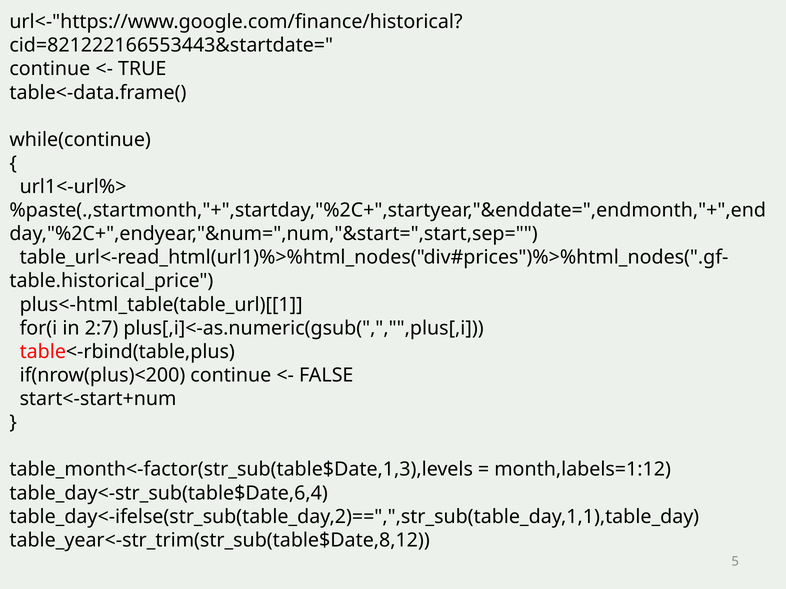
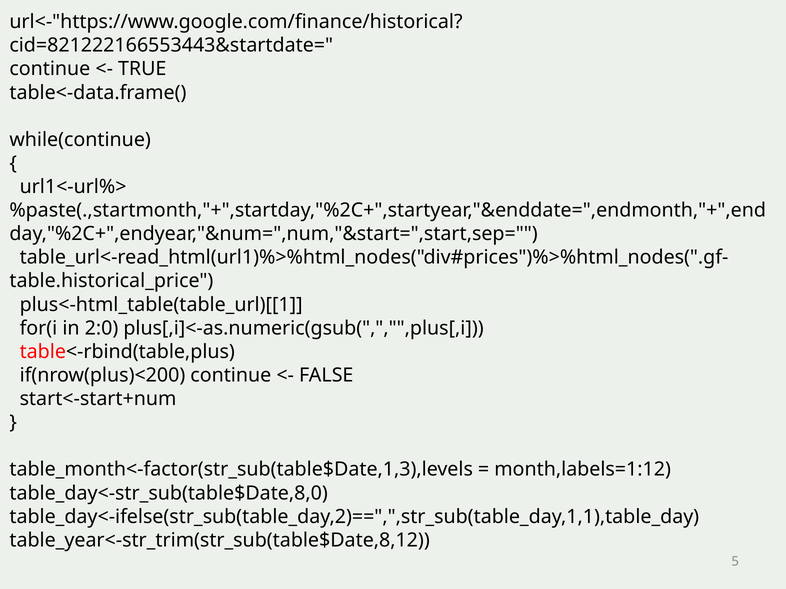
2:7: 2:7 -> 2:0 (101, 328)
table_day<-str_sub(table$Date,6,4: table_day<-str_sub(table$Date,6,4 -> table_day<-str_sub(table$Date,8,0 (169, 493)
